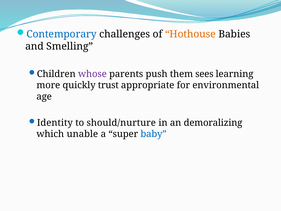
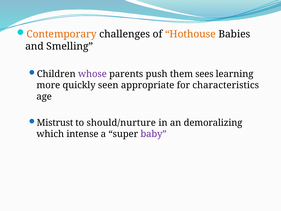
Contemporary colour: blue -> orange (62, 34)
trust: trust -> seen (108, 85)
environmental: environmental -> characteristics (226, 85)
Identity: Identity -> Mistrust (55, 123)
unable: unable -> intense (82, 134)
baby colour: blue -> purple (154, 134)
